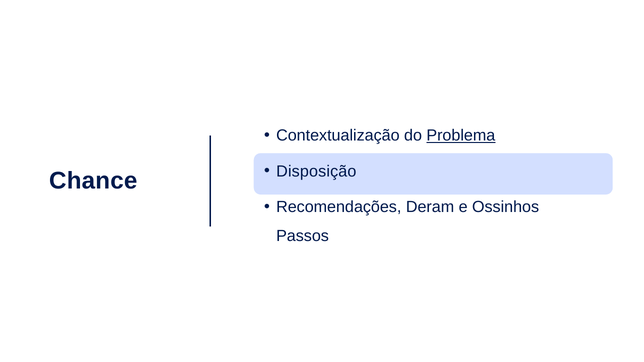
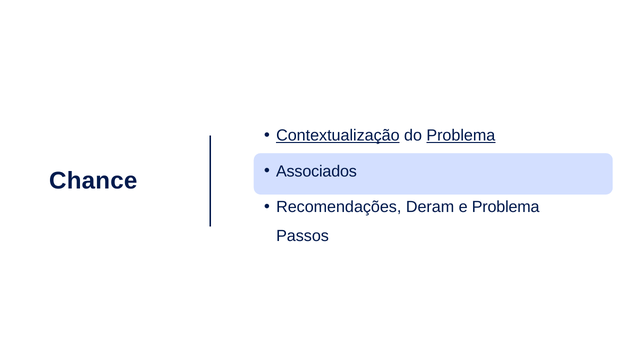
Contextualização underline: none -> present (338, 136)
Disposição: Disposição -> Associados (316, 171)
e Ossinhos: Ossinhos -> Problema (506, 207)
